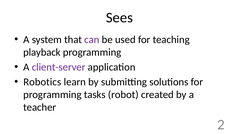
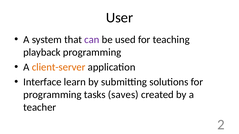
Sees: Sees -> User (119, 18)
client-server colour: purple -> orange (59, 67)
Robotics: Robotics -> Interface (42, 82)
robot: robot -> saves (123, 95)
